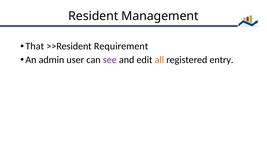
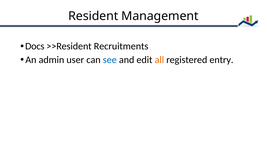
That: That -> Docs (35, 46)
Requirement: Requirement -> Recruitments (121, 46)
see colour: purple -> blue (110, 60)
